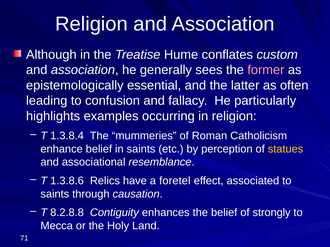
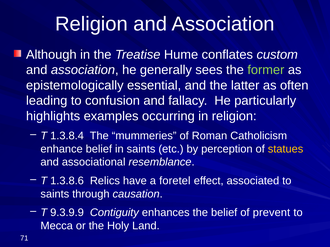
former colour: pink -> light green (266, 70)
8.2.8.8: 8.2.8.8 -> 9.3.9.9 (67, 213)
strongly: strongly -> prevent (271, 213)
